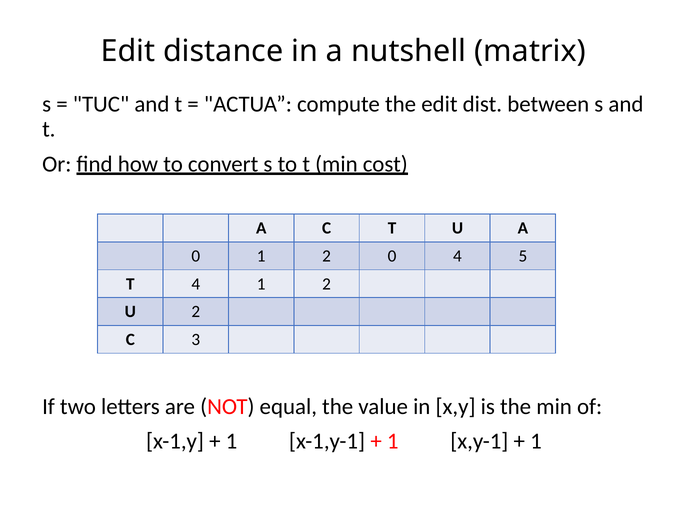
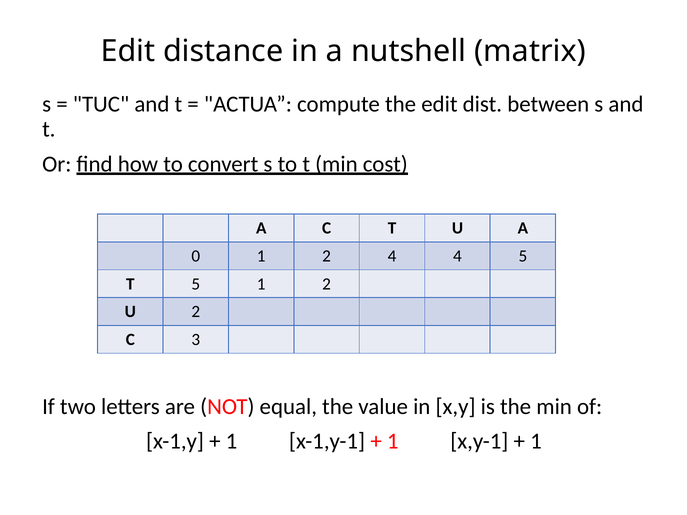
2 0: 0 -> 4 (392, 256)
T 4: 4 -> 5 (196, 284)
